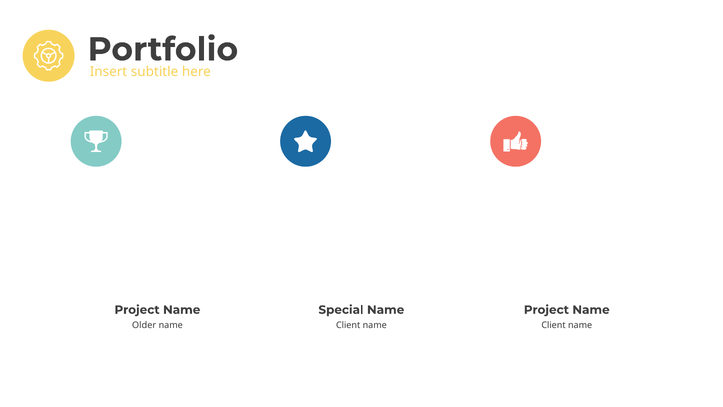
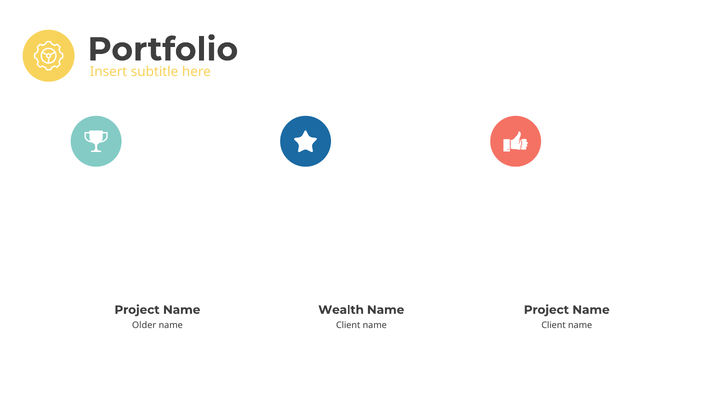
Special: Special -> Wealth (341, 310)
